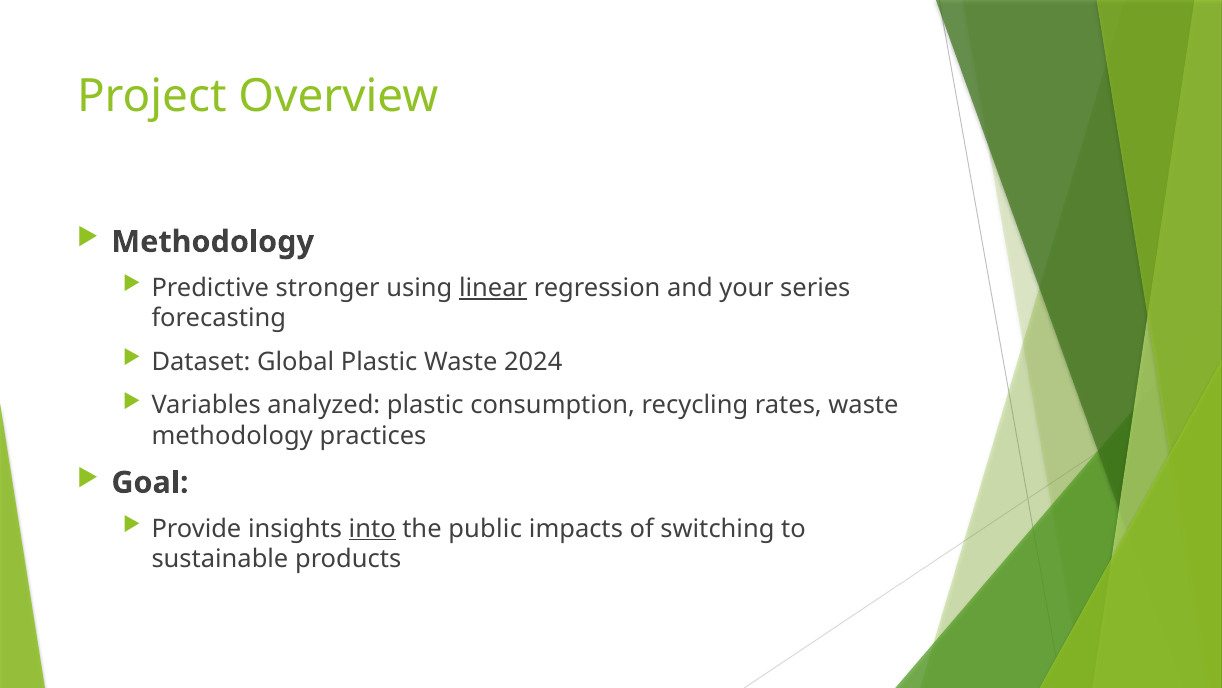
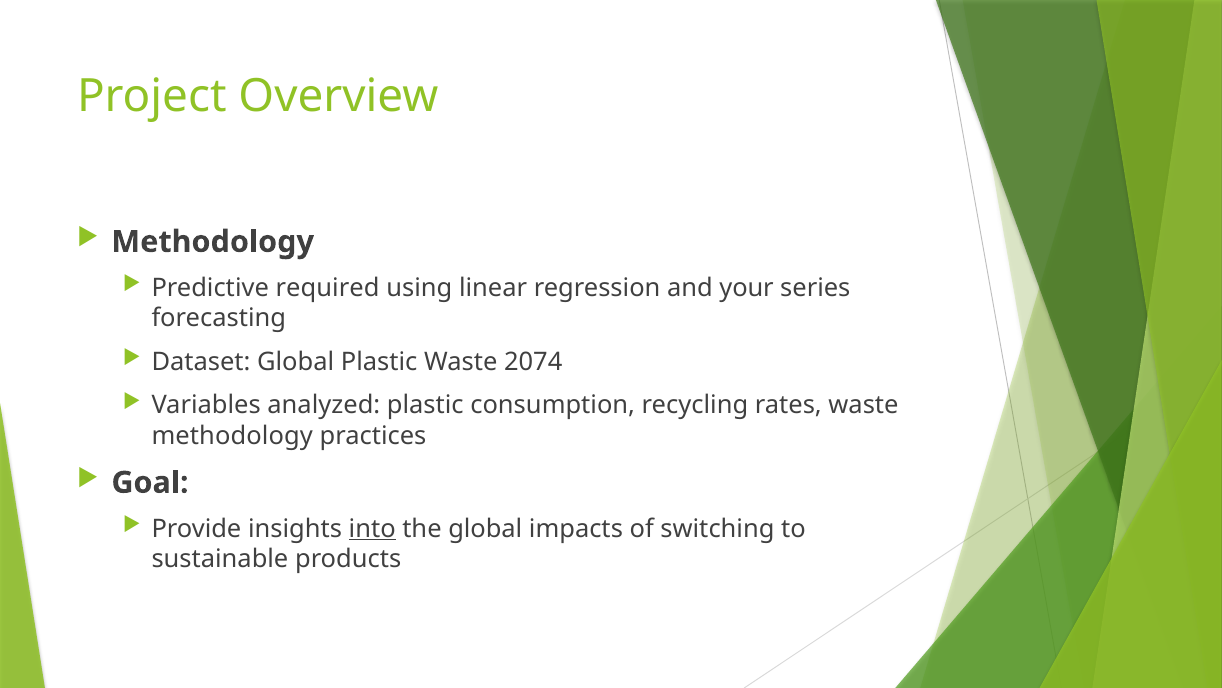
stronger: stronger -> required (328, 288)
linear underline: present -> none (493, 288)
2024: 2024 -> 2074 (533, 362)
the public: public -> global (485, 528)
